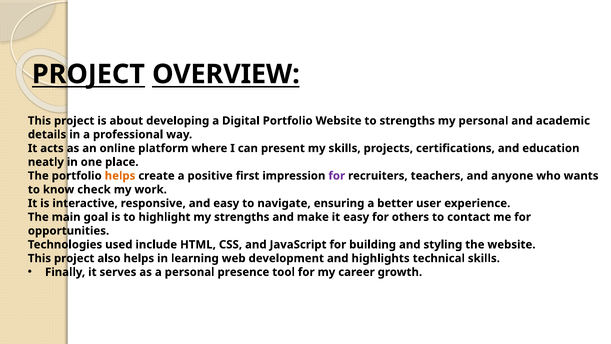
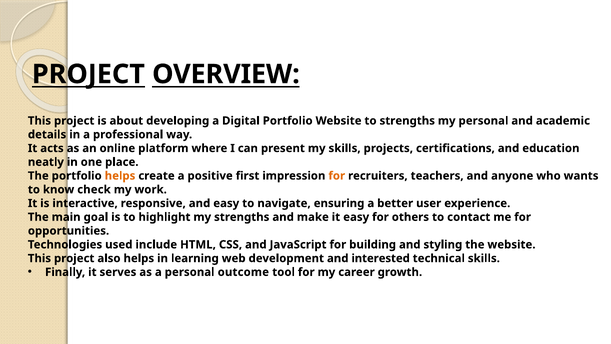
for colour: purple -> orange (337, 176)
highlights: highlights -> interested (381, 258)
presence: presence -> outcome (243, 272)
